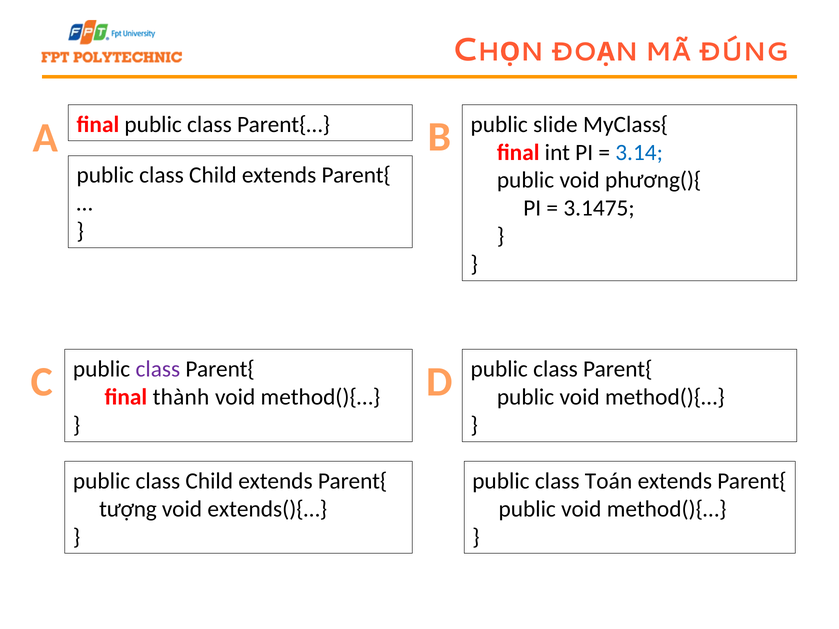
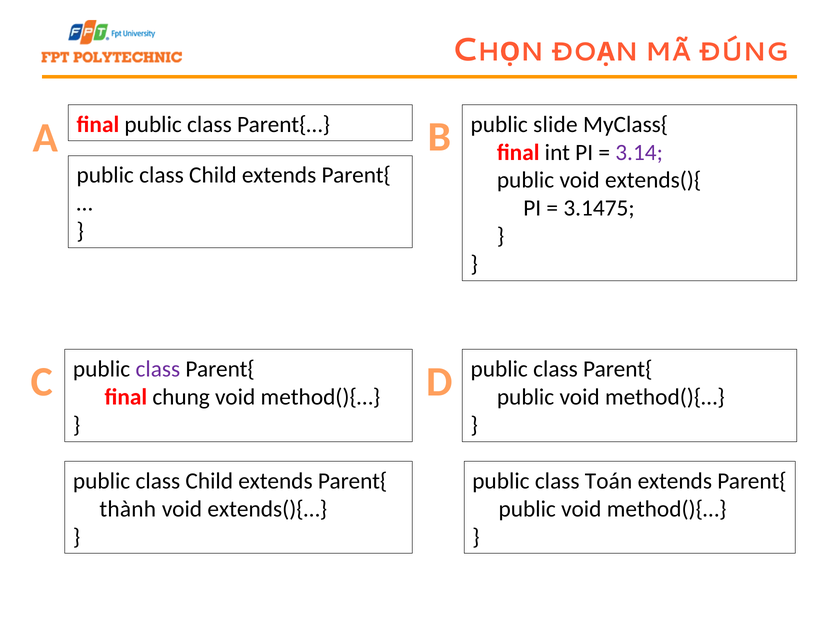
3.14 colour: blue -> purple (639, 152)
phương(){: phương(){ -> extends(){ (653, 180)
thành: thành -> chung (181, 397)
tượng: tượng -> thành (128, 509)
